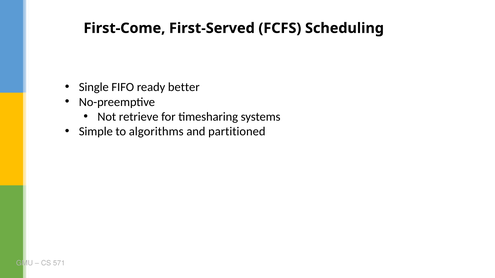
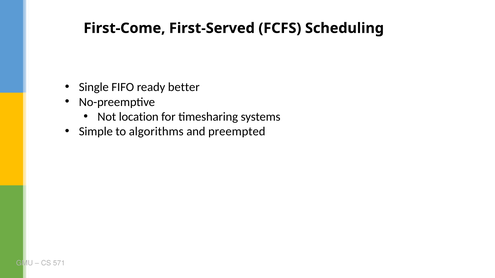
retrieve: retrieve -> location (139, 117)
partitioned: partitioned -> preempted (237, 132)
